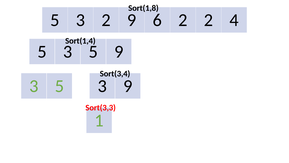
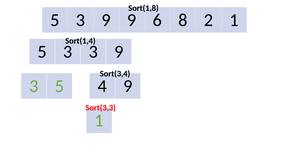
5 3 2: 2 -> 9 (106, 20)
6 2: 2 -> 8 (183, 20)
2 4: 4 -> 1 (234, 20)
5 3 5: 5 -> 3 (93, 52)
3 5 3: 3 -> 4 (102, 86)
